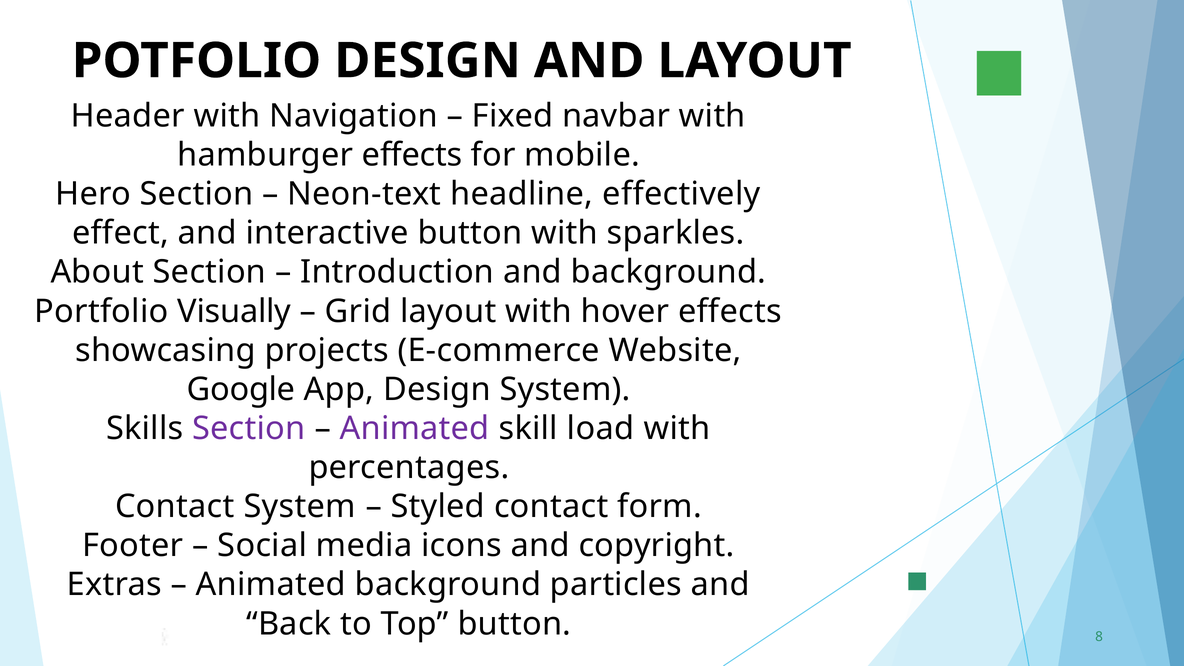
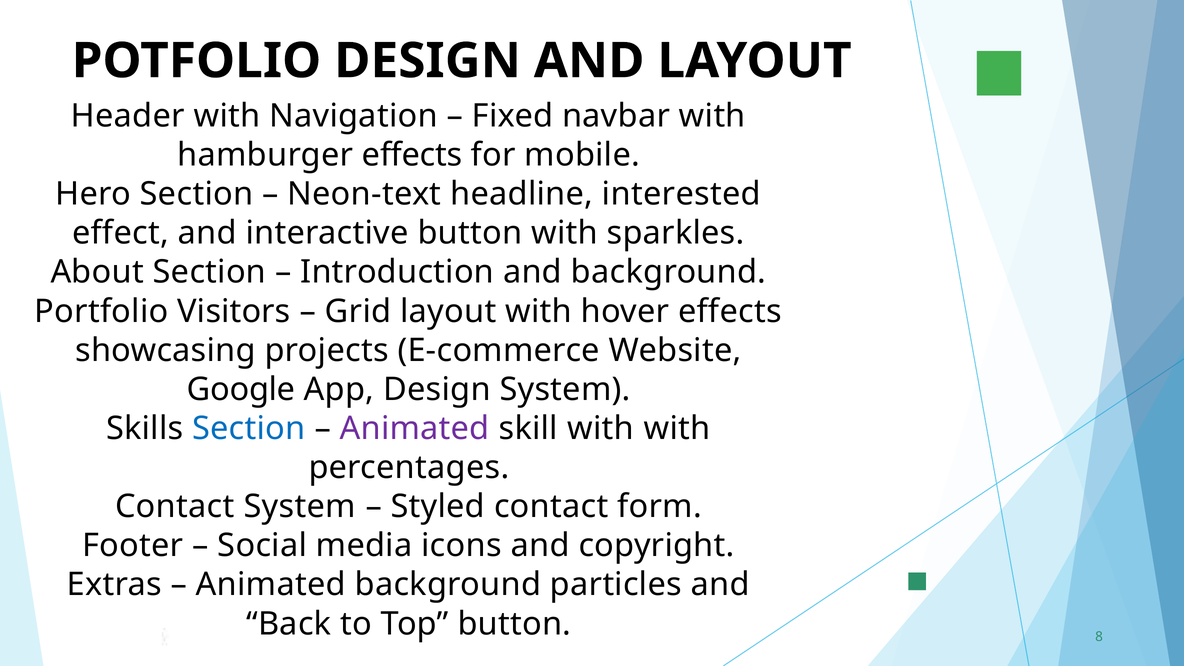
effectively: effectively -> interested (681, 194)
Visually: Visually -> Visitors (234, 311)
Section colour: purple -> blue (249, 428)
skill load: load -> with (601, 428)
